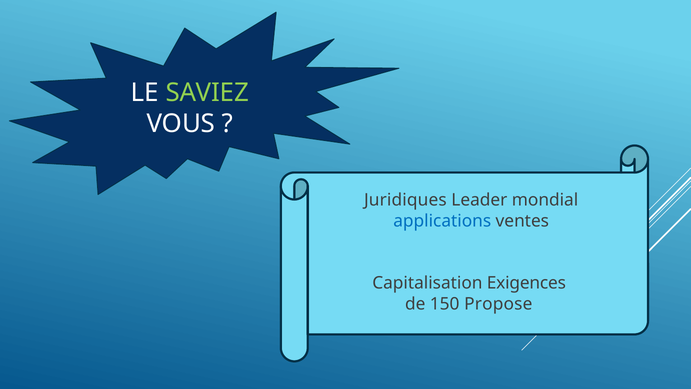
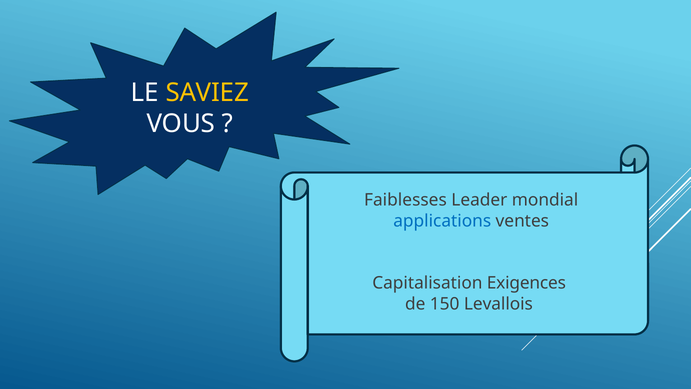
SAVIEZ colour: light green -> yellow (207, 93)
Juridiques: Juridiques -> Faiblesses (405, 200)
Propose: Propose -> Levallois (498, 304)
